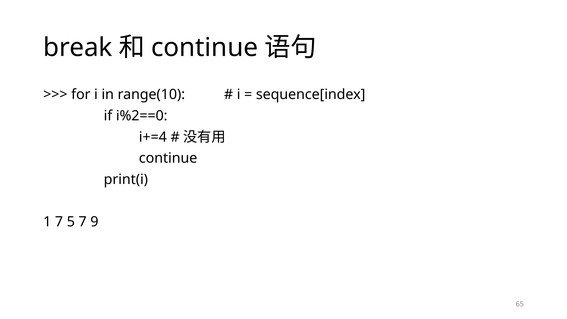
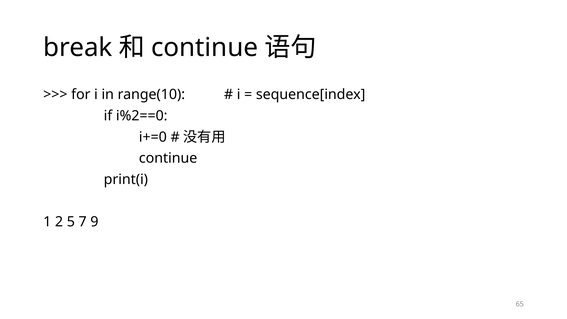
i+=4: i+=4 -> i+=0 (153, 137)
1 7: 7 -> 2 (59, 222)
